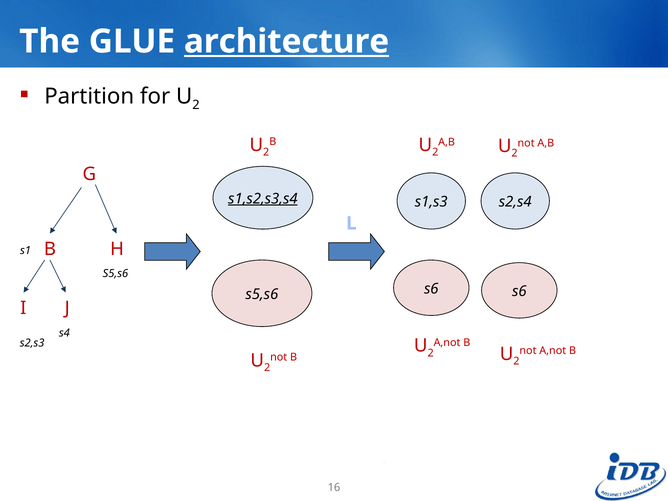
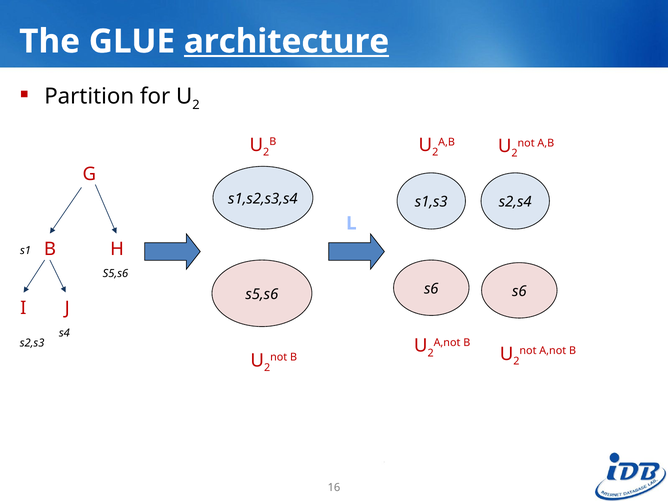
s1,s2,s3,s4 underline: present -> none (263, 199)
